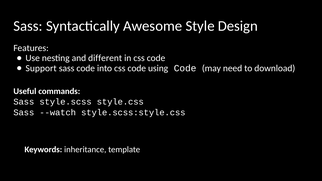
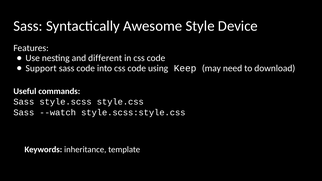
Design: Design -> Device (238, 26)
using Code: Code -> Keep (185, 68)
